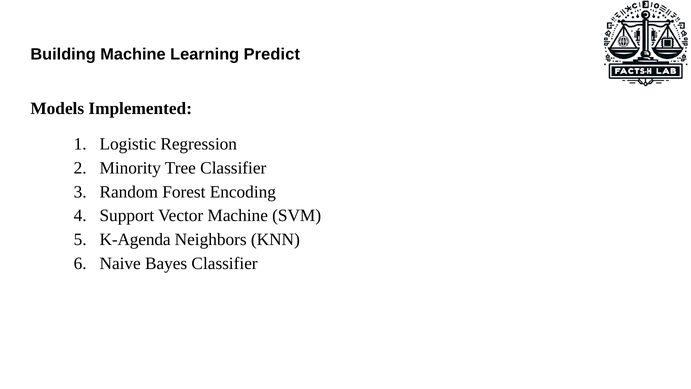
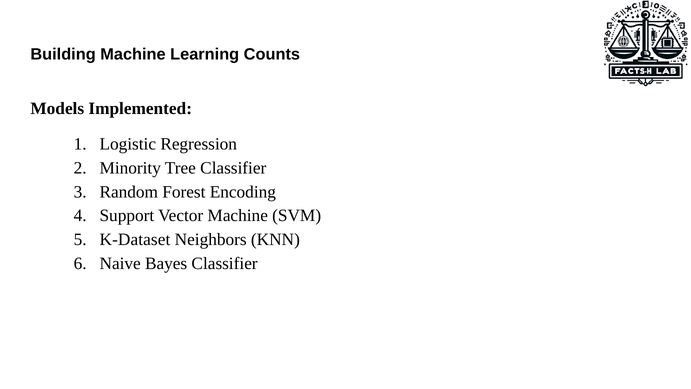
Predict: Predict -> Counts (272, 54)
K-Agenda: K-Agenda -> K-Dataset (135, 239)
